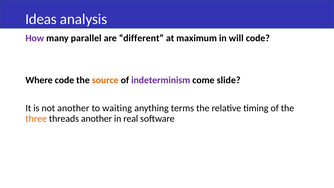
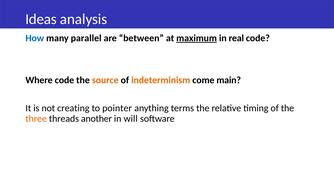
How colour: purple -> blue (35, 38)
different: different -> between (141, 38)
maximum underline: none -> present (197, 38)
will: will -> real (236, 38)
indeterminism colour: purple -> orange (161, 80)
slide: slide -> main (229, 80)
not another: another -> creating (73, 108)
waiting: waiting -> pointer (117, 108)
real: real -> will (131, 119)
